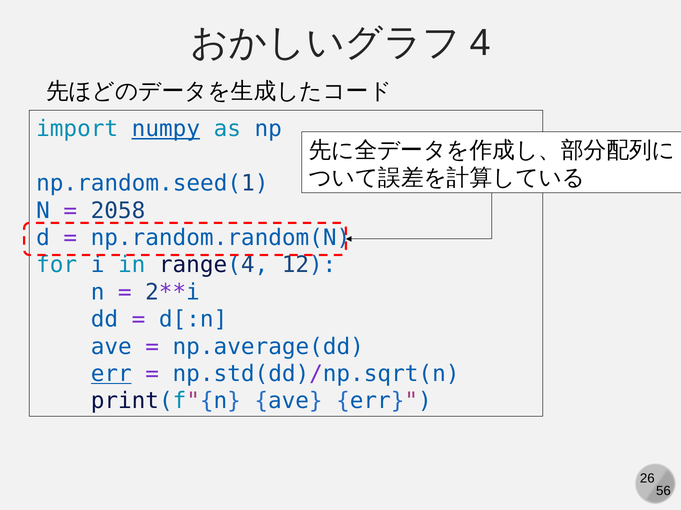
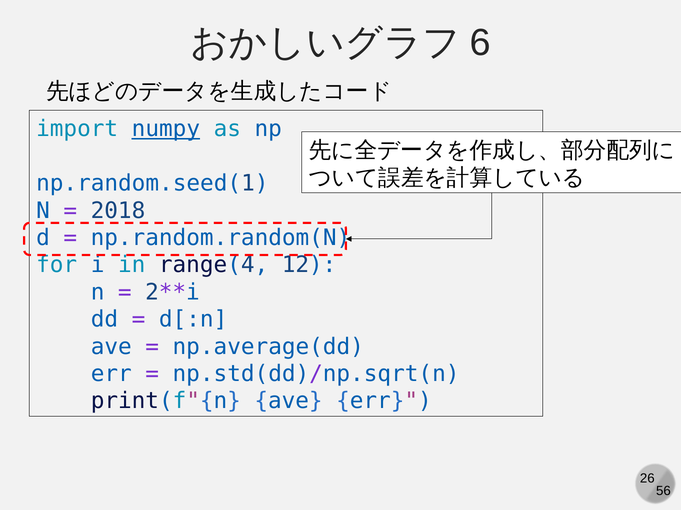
4: 4 -> 6 (480, 43)
2058: 2058 -> 2018 (118, 211)
err underline: present -> none (111, 374)
